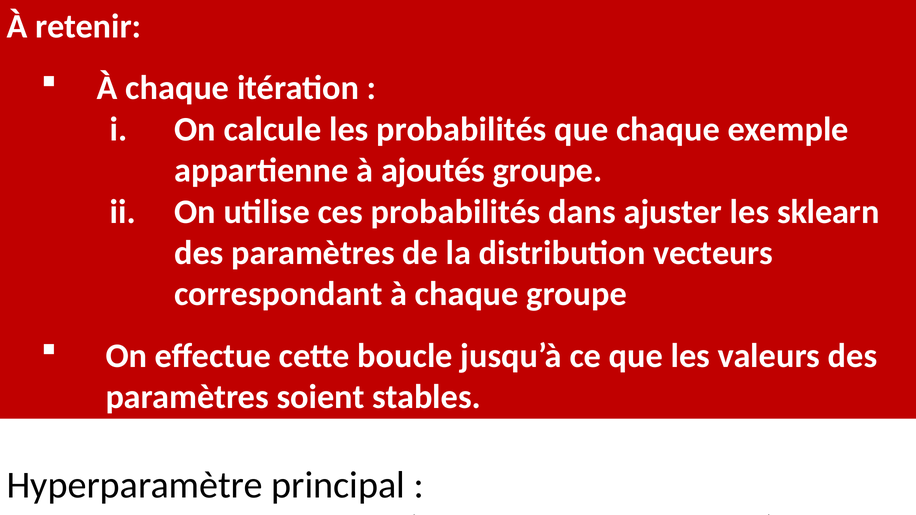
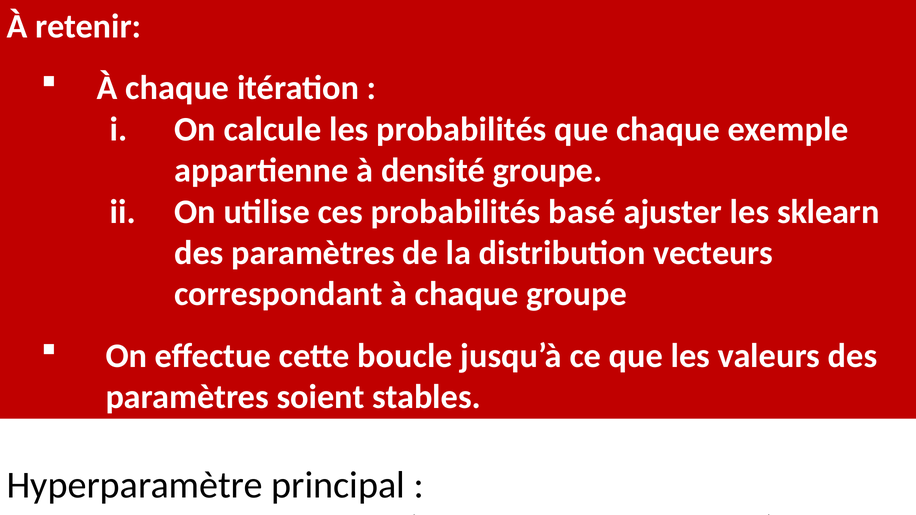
ajoutés: ajoutés -> densité (433, 171)
dans: dans -> basé (582, 212)
